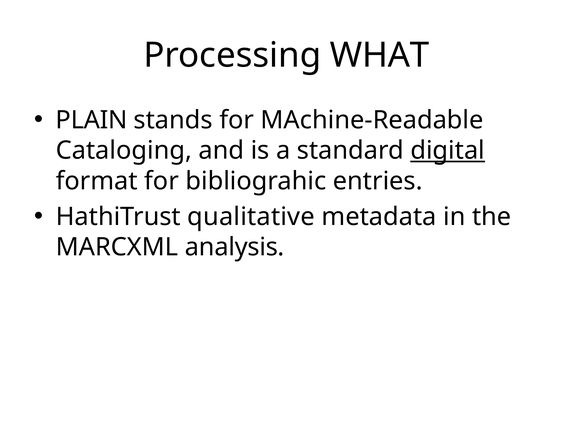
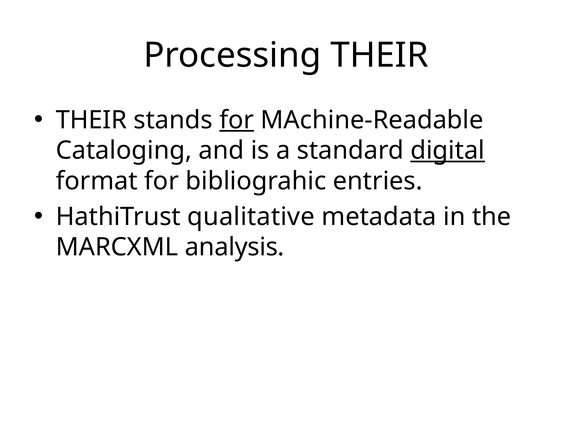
Processing WHAT: WHAT -> THEIR (379, 55)
PLAIN: PLAIN -> THEIR (91, 120)
for underline: none -> present (237, 120)
